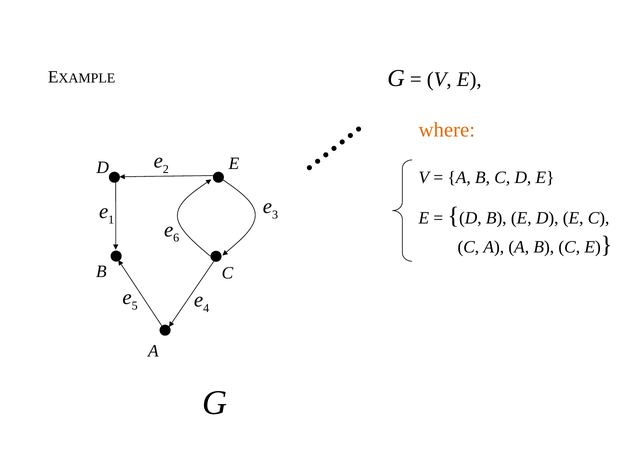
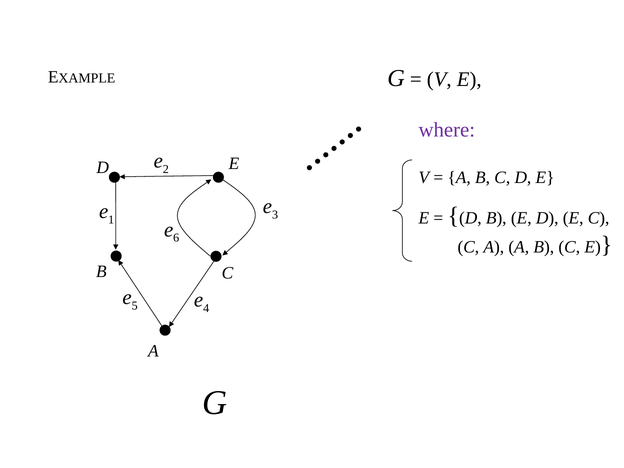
where colour: orange -> purple (447, 130)
